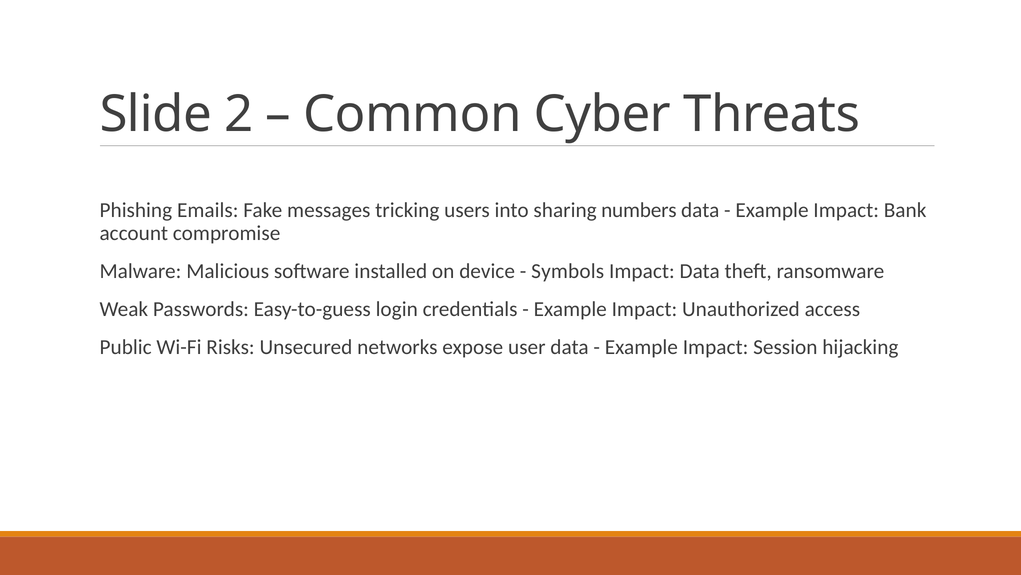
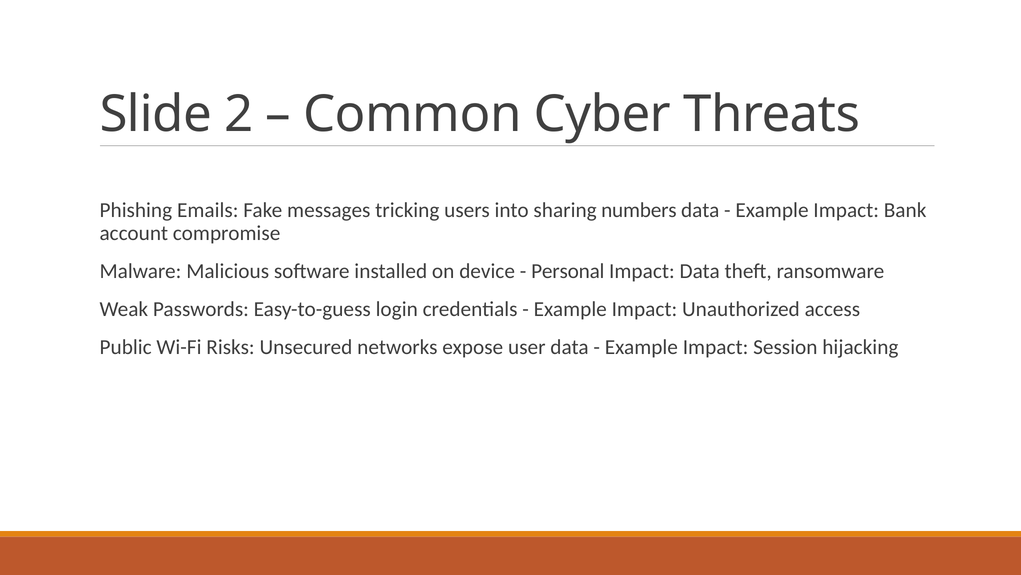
Symbols: Symbols -> Personal (568, 271)
